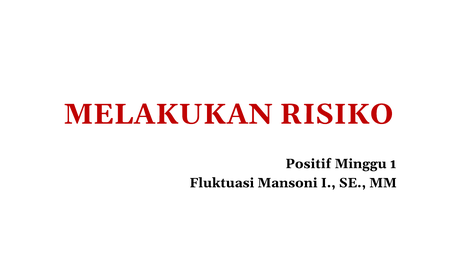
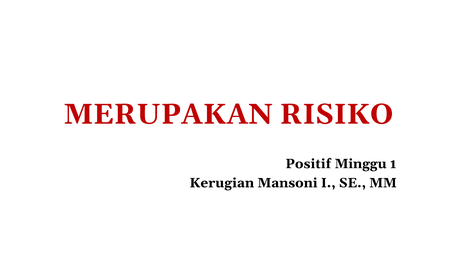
MELAKUKAN: MELAKUKAN -> MERUPAKAN (168, 114)
Fluktuasi: Fluktuasi -> Kerugian (222, 183)
